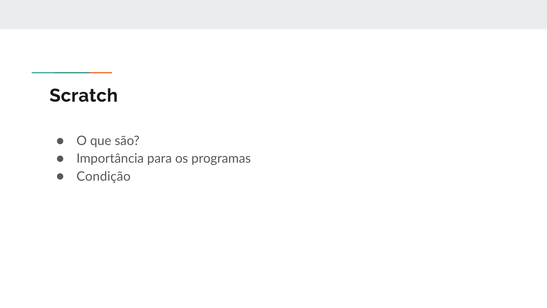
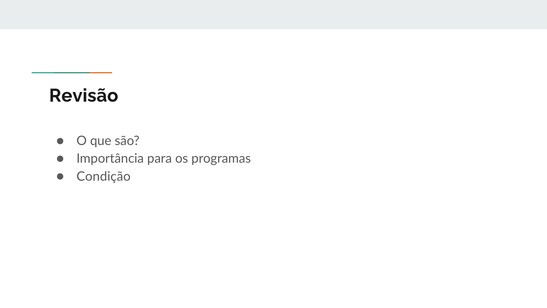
Scratch: Scratch -> Revisão (84, 95)
